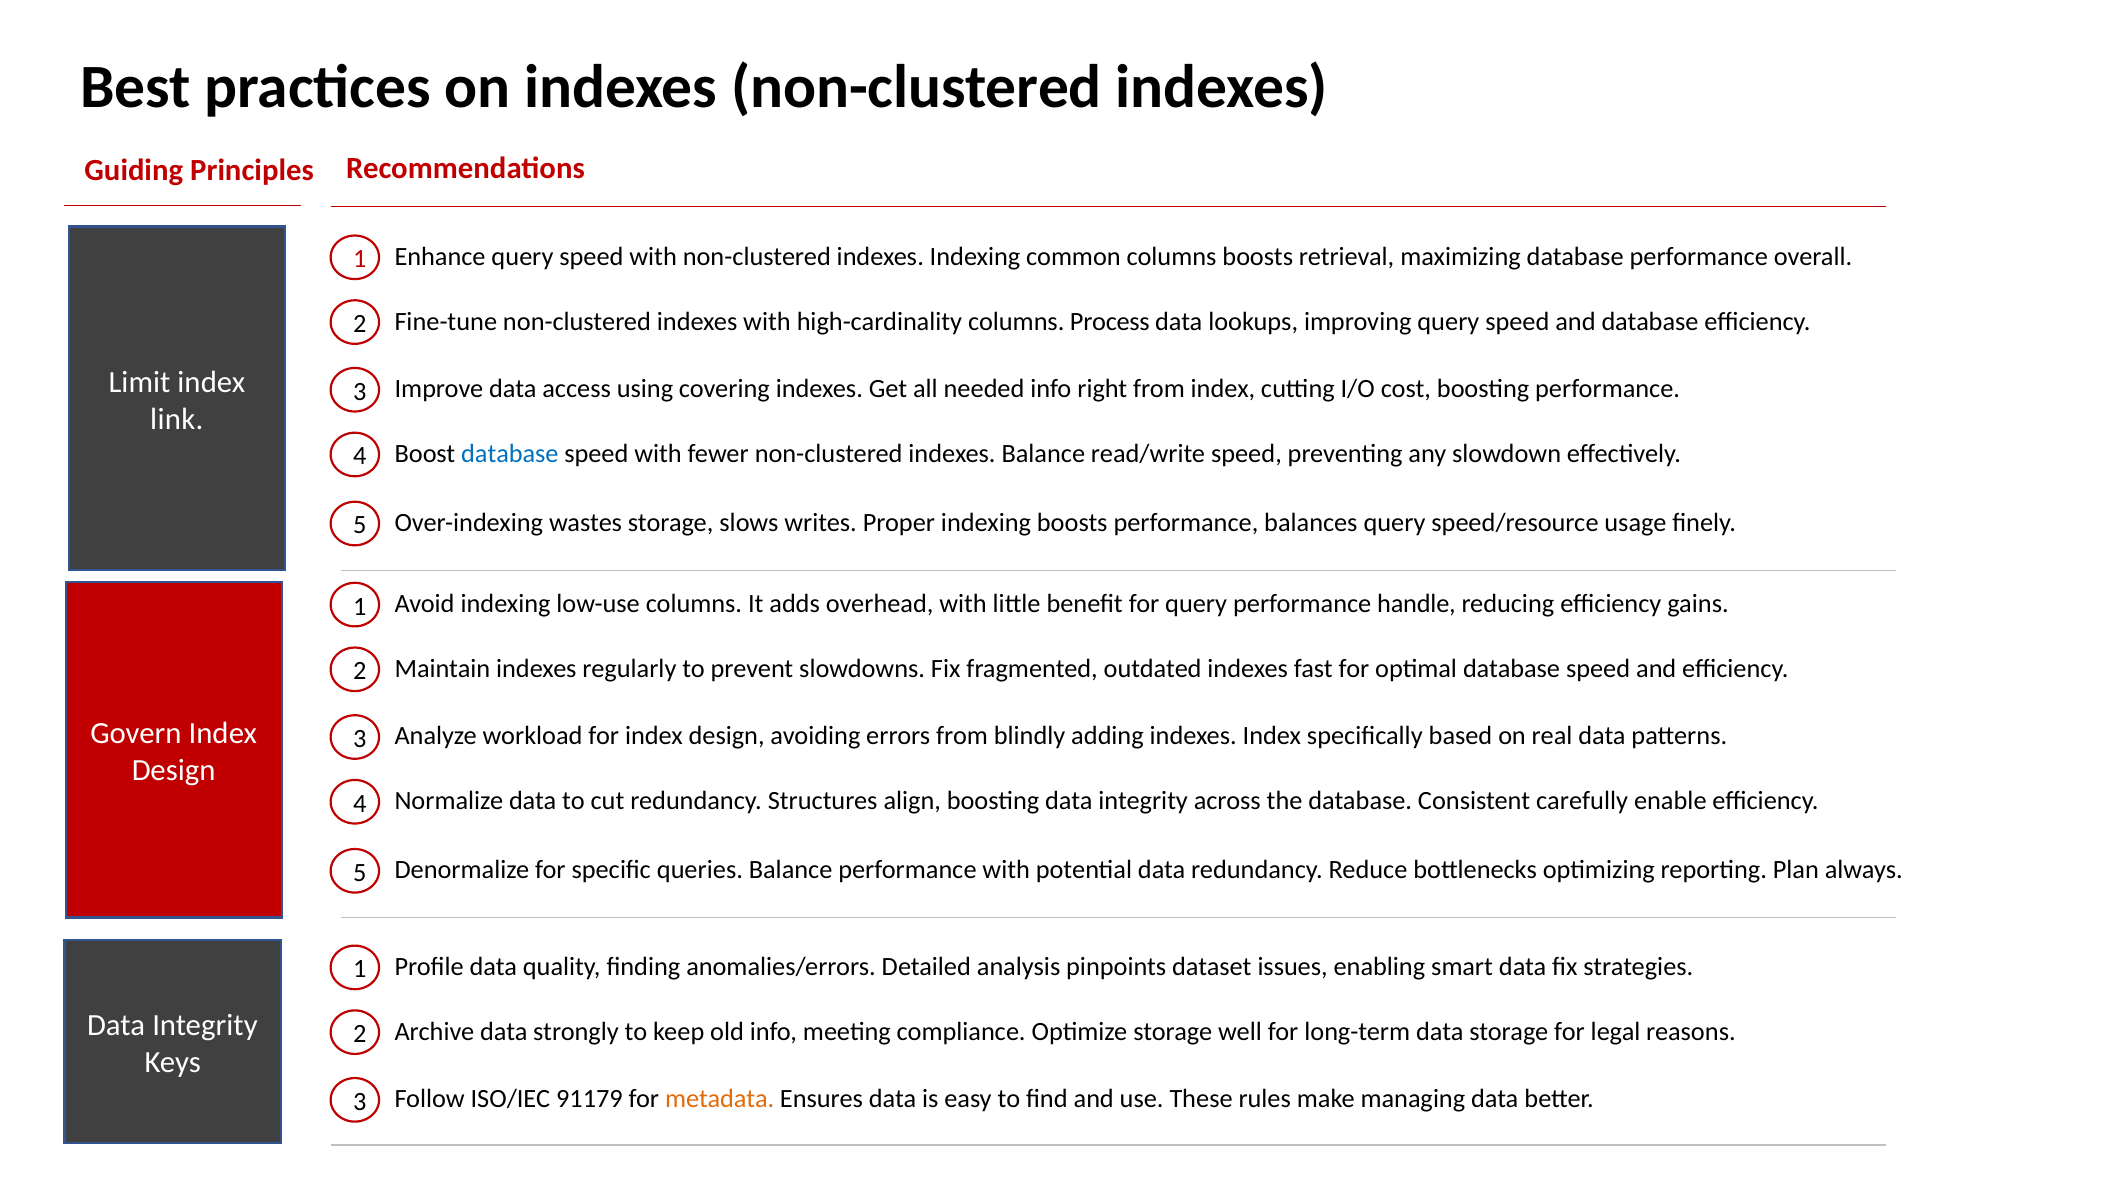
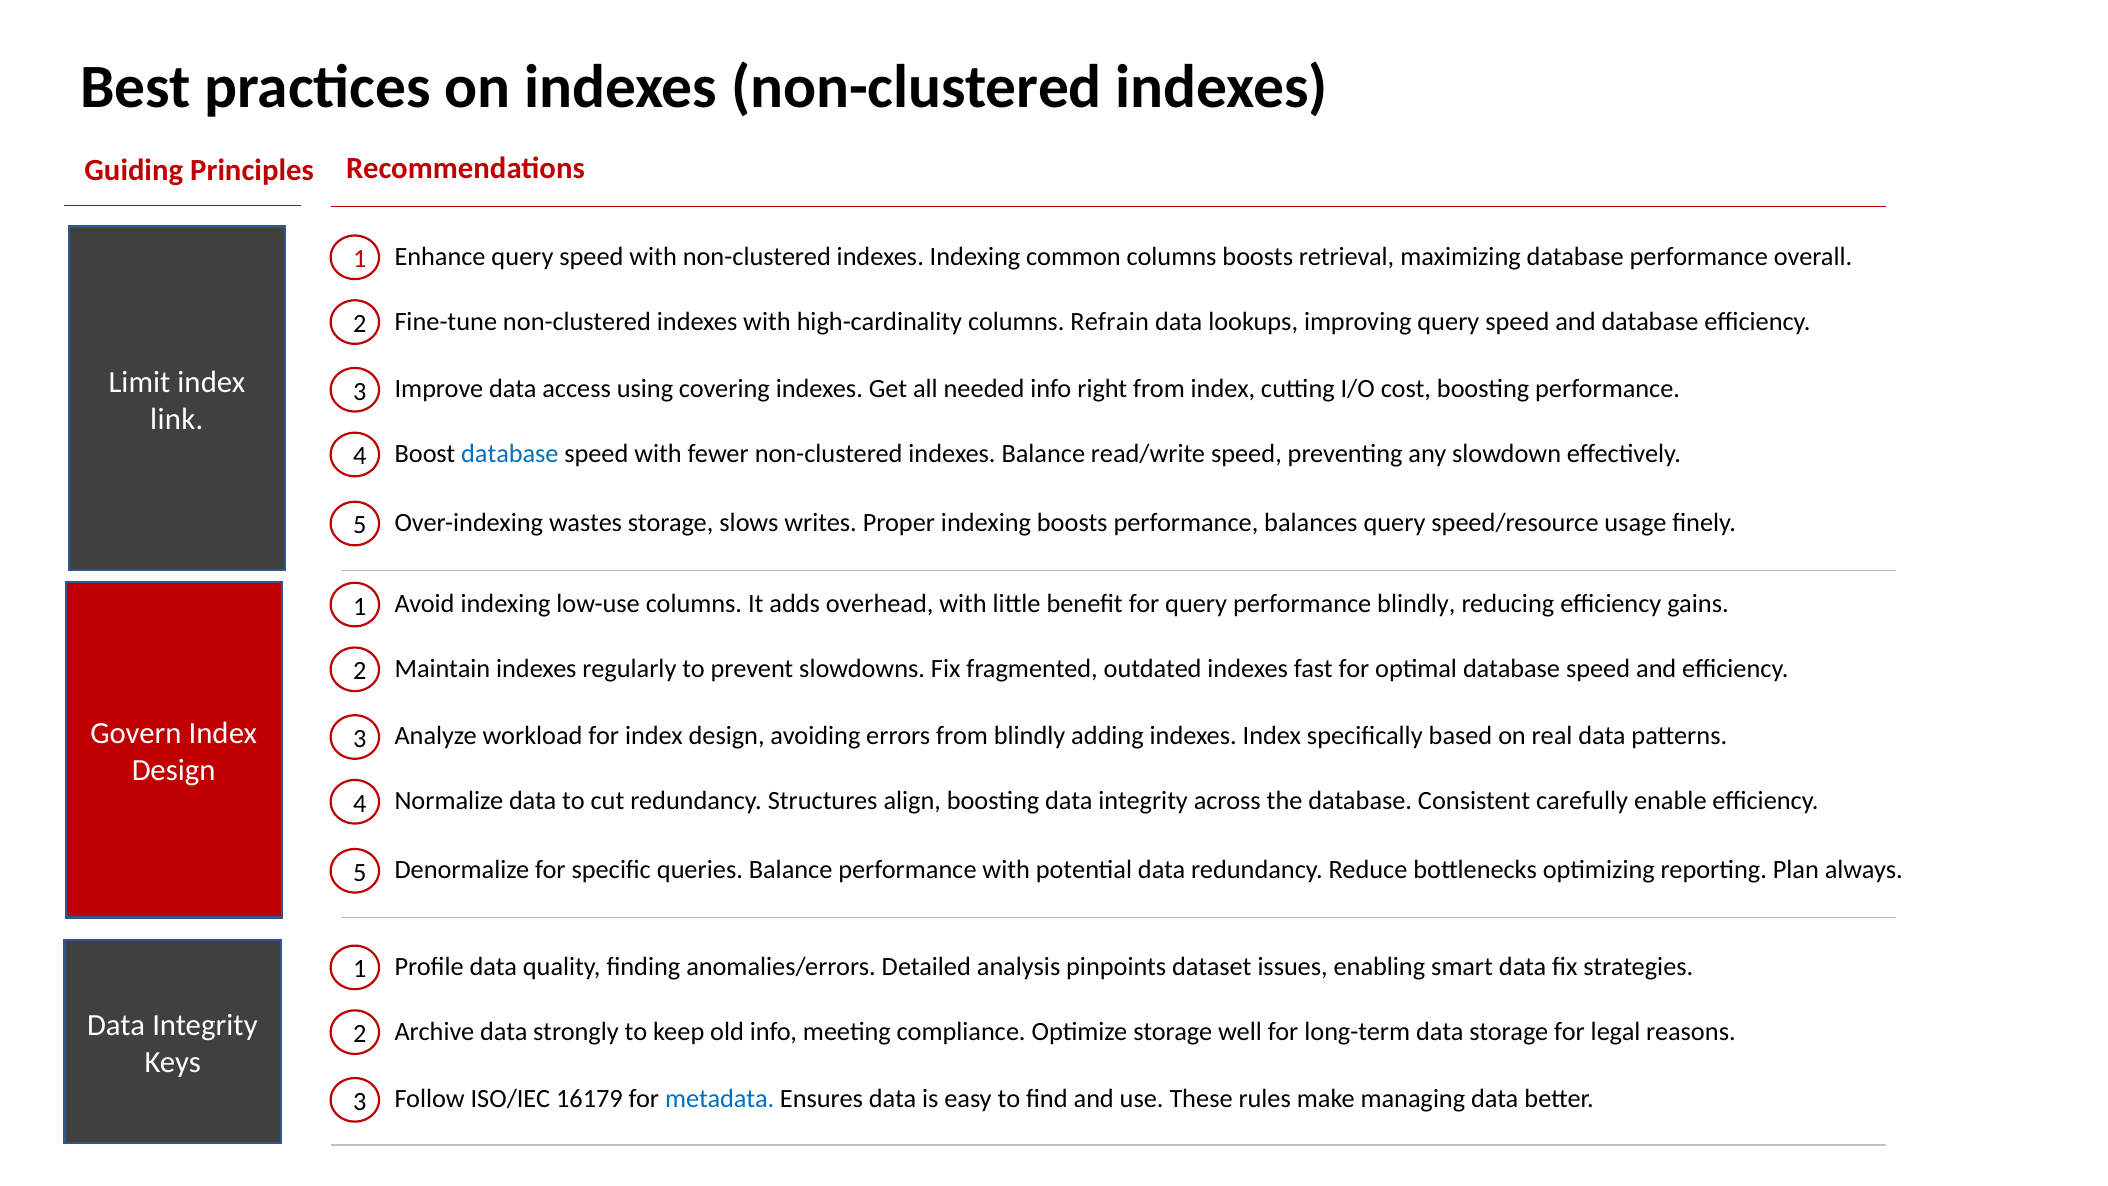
Process: Process -> Refrain (1110, 321)
performance handle: handle -> blindly (1416, 604)
91179: 91179 -> 16179 (589, 1099)
metadata colour: orange -> blue (720, 1099)
